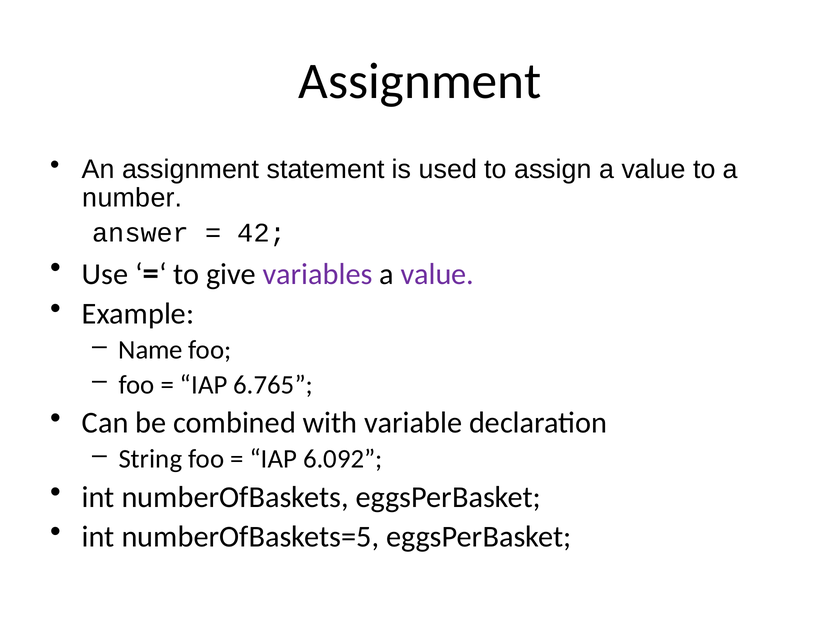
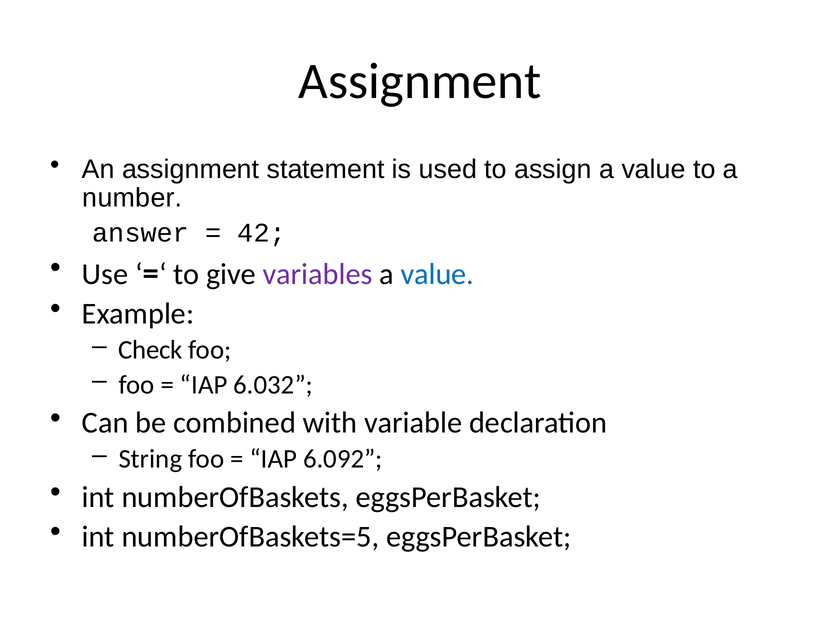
value colour: purple -> blue (437, 274)
Name: Name -> Check (151, 350)
6.765: 6.765 -> 6.032 (273, 385)
